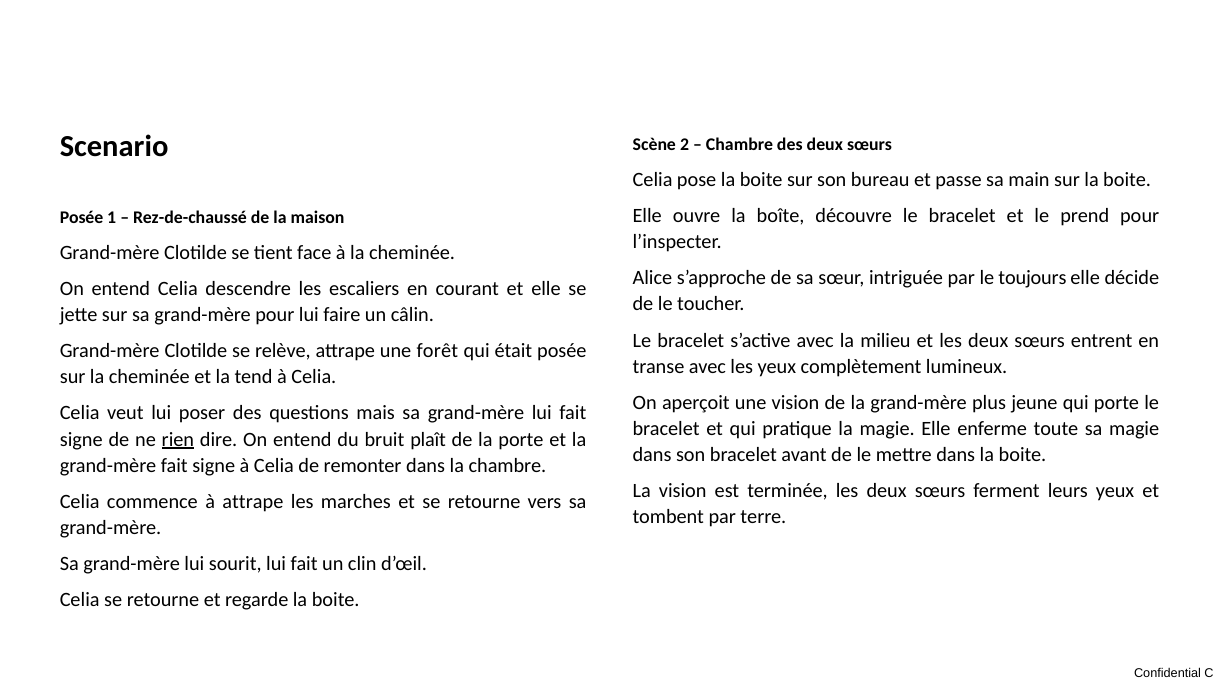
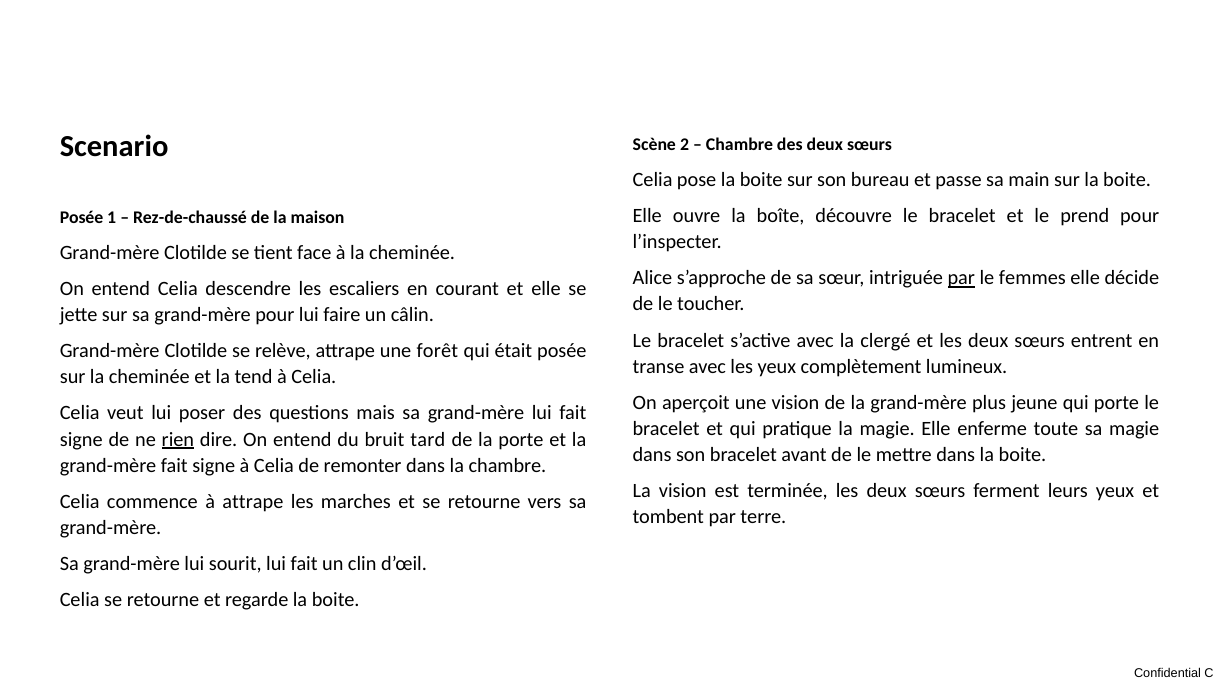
par underline: none -> present (961, 278)
toujours: toujours -> femmes (1032, 278)
milieu: milieu -> clergé (885, 341)
plaît: plaît -> tard (428, 440)
